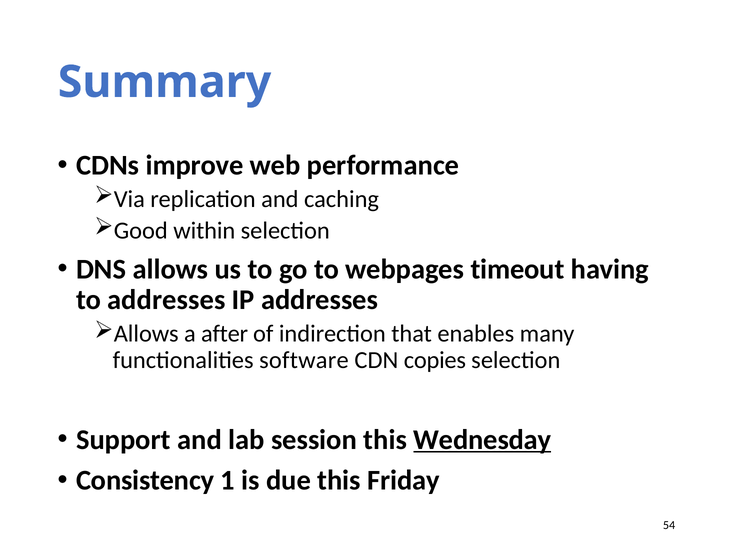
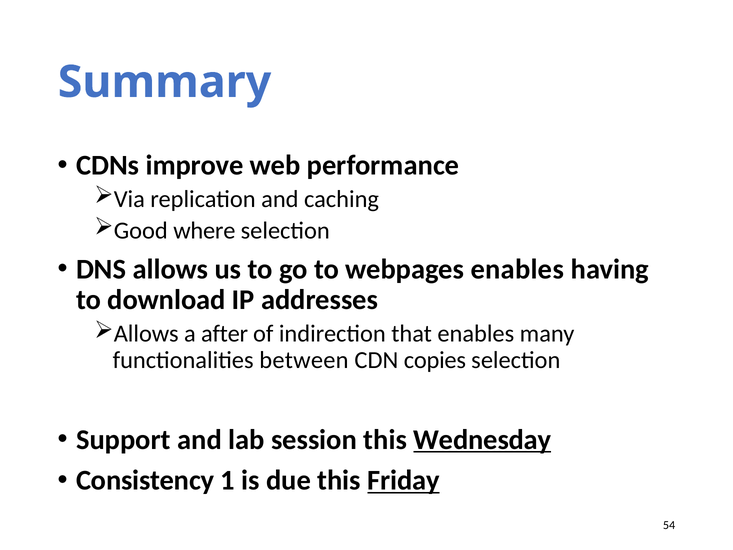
within: within -> where (204, 230)
webpages timeout: timeout -> enables (517, 269)
to addresses: addresses -> download (166, 300)
software: software -> between (304, 360)
Friday underline: none -> present (404, 480)
